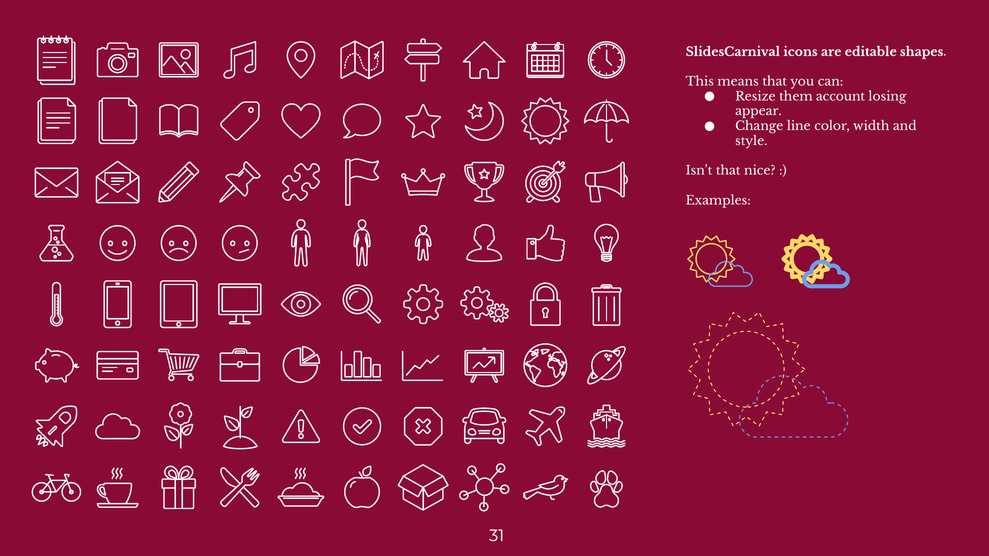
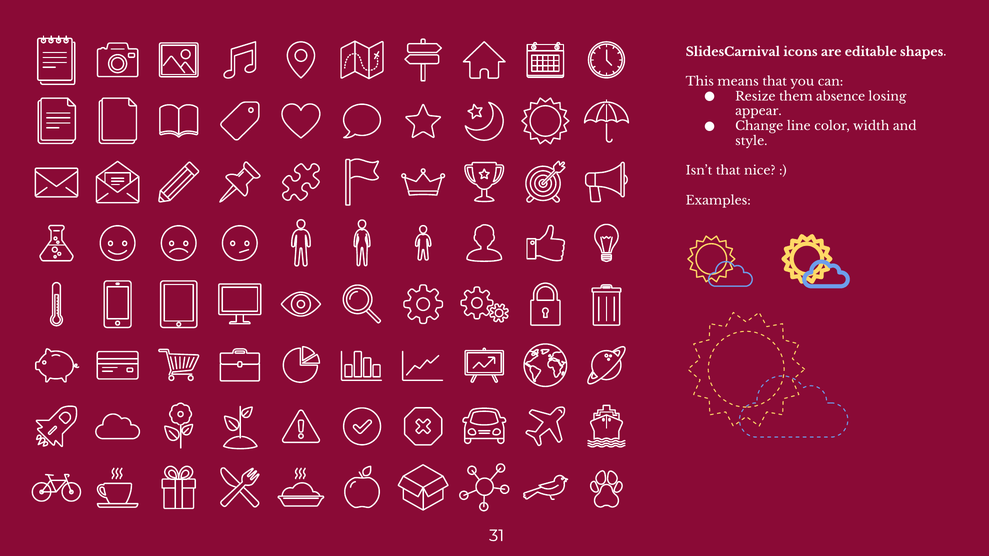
account: account -> absence (841, 97)
